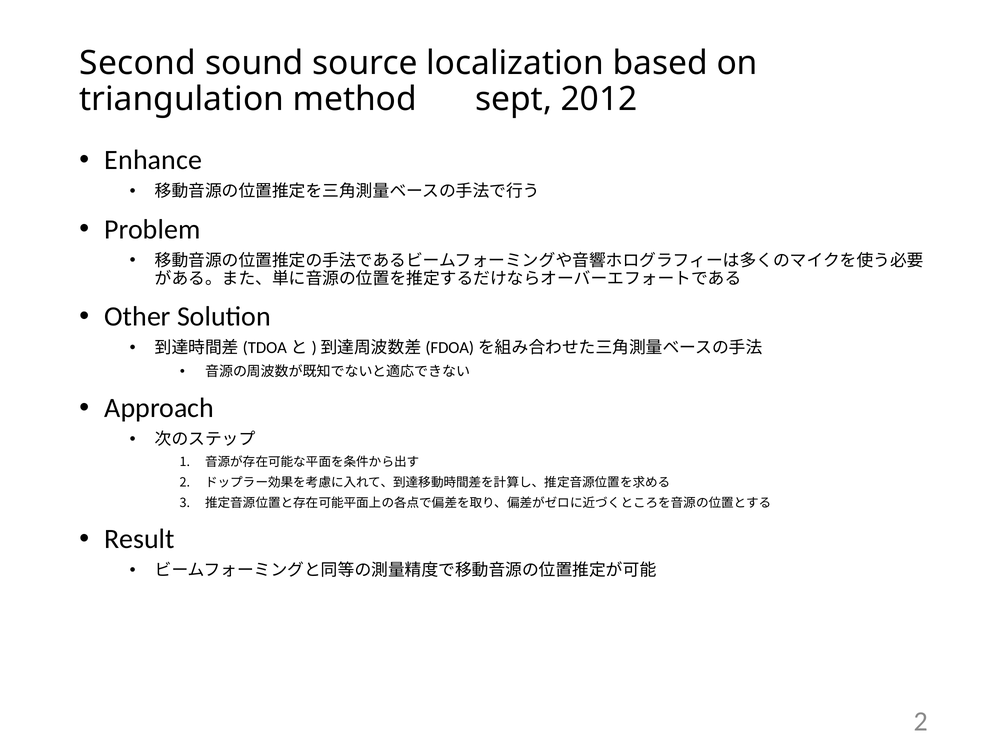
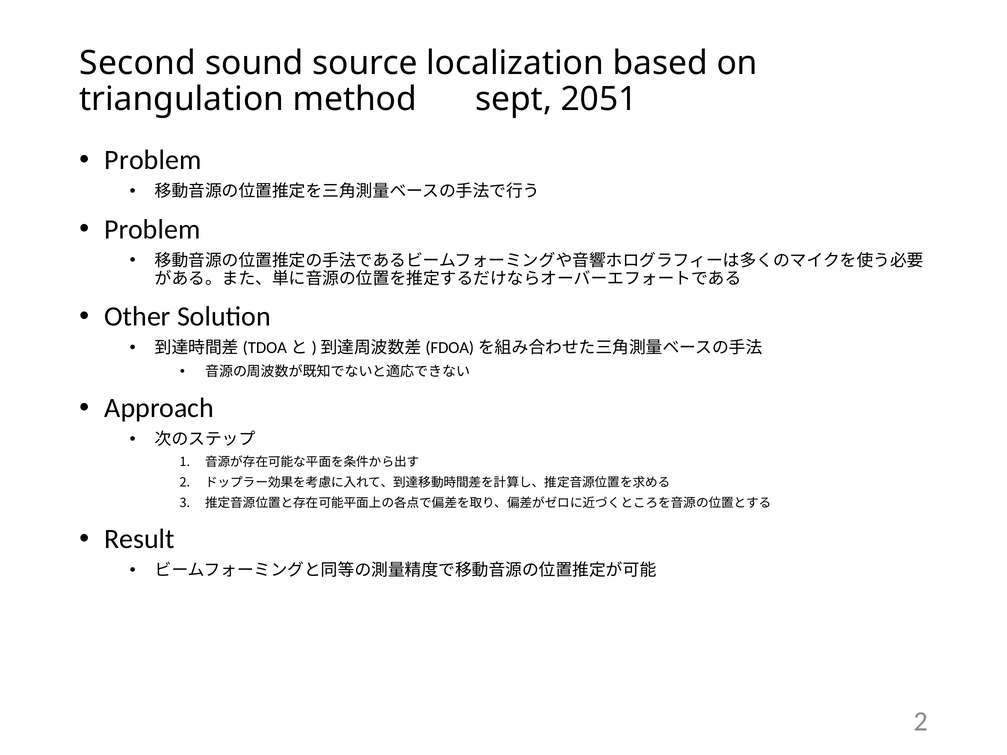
2012: 2012 -> 2051 (599, 99)
Enhance: Enhance -> Problem (153, 160)
